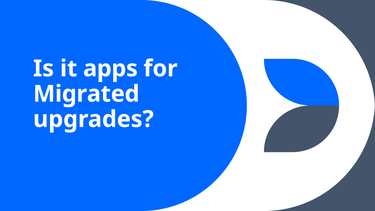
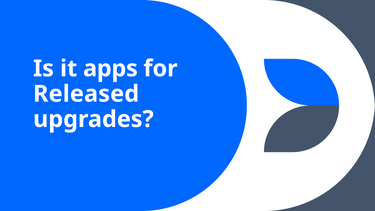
Migrated: Migrated -> Released (86, 94)
